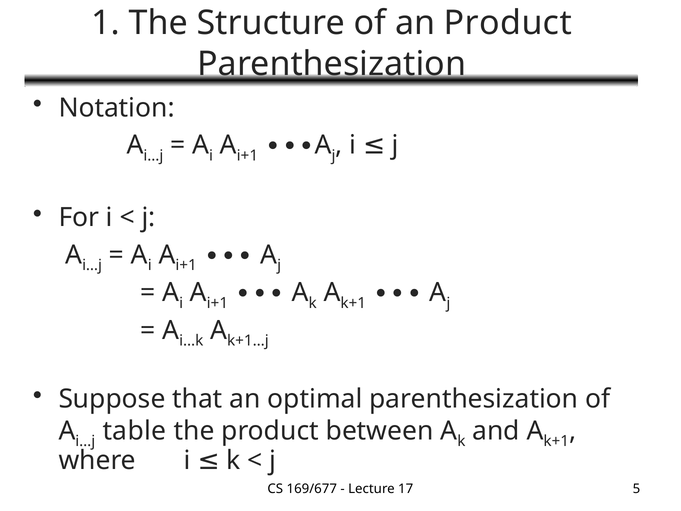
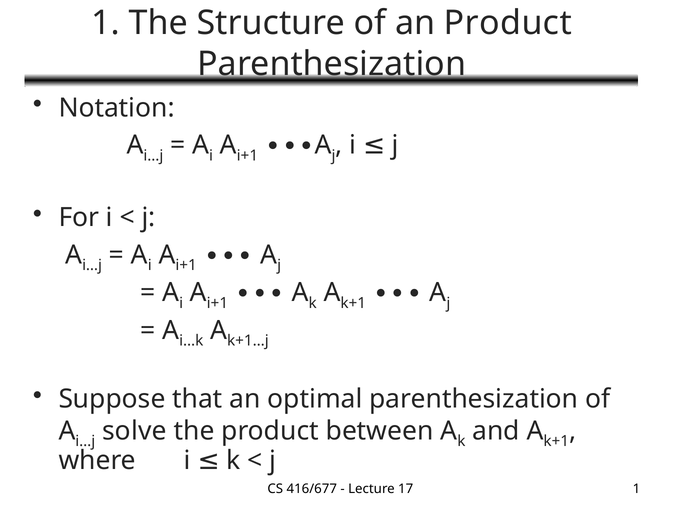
table: table -> solve (134, 431)
169/677: 169/677 -> 416/677 (312, 489)
17 5: 5 -> 1 (636, 489)
